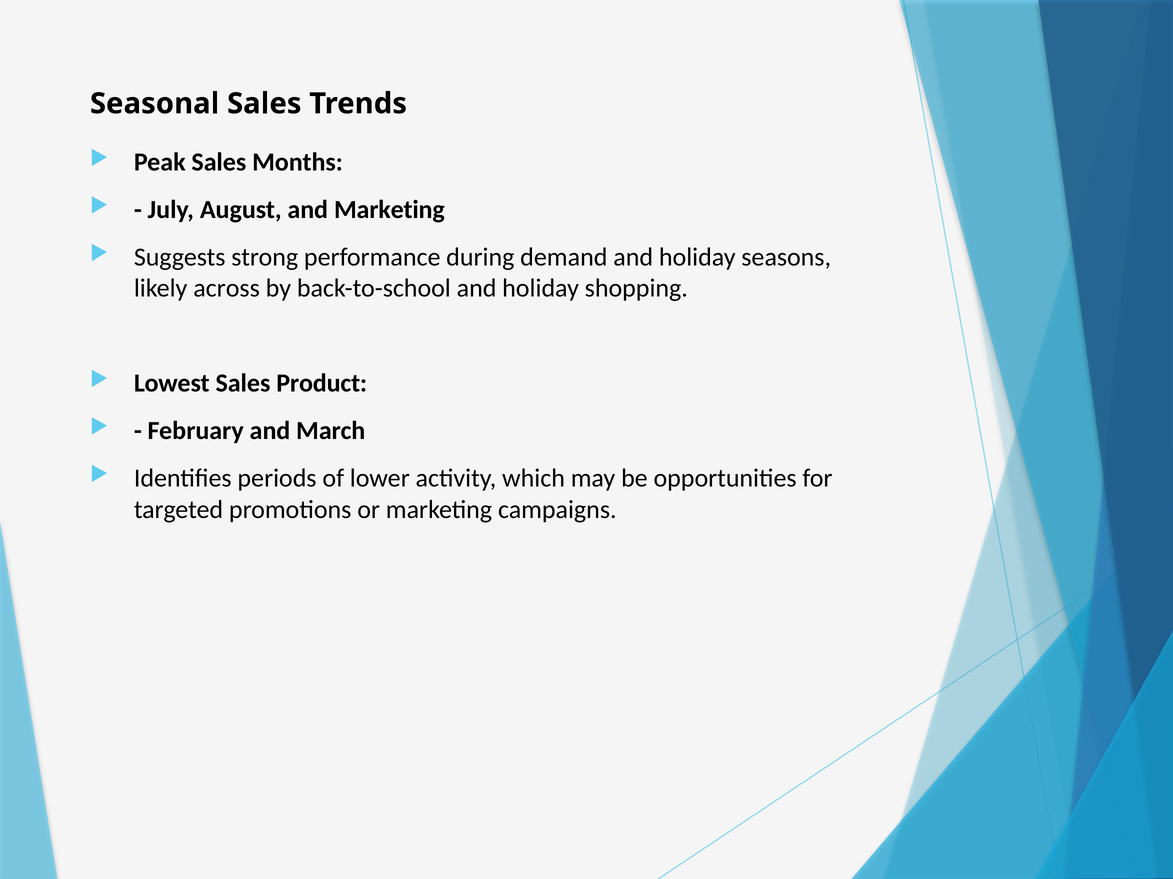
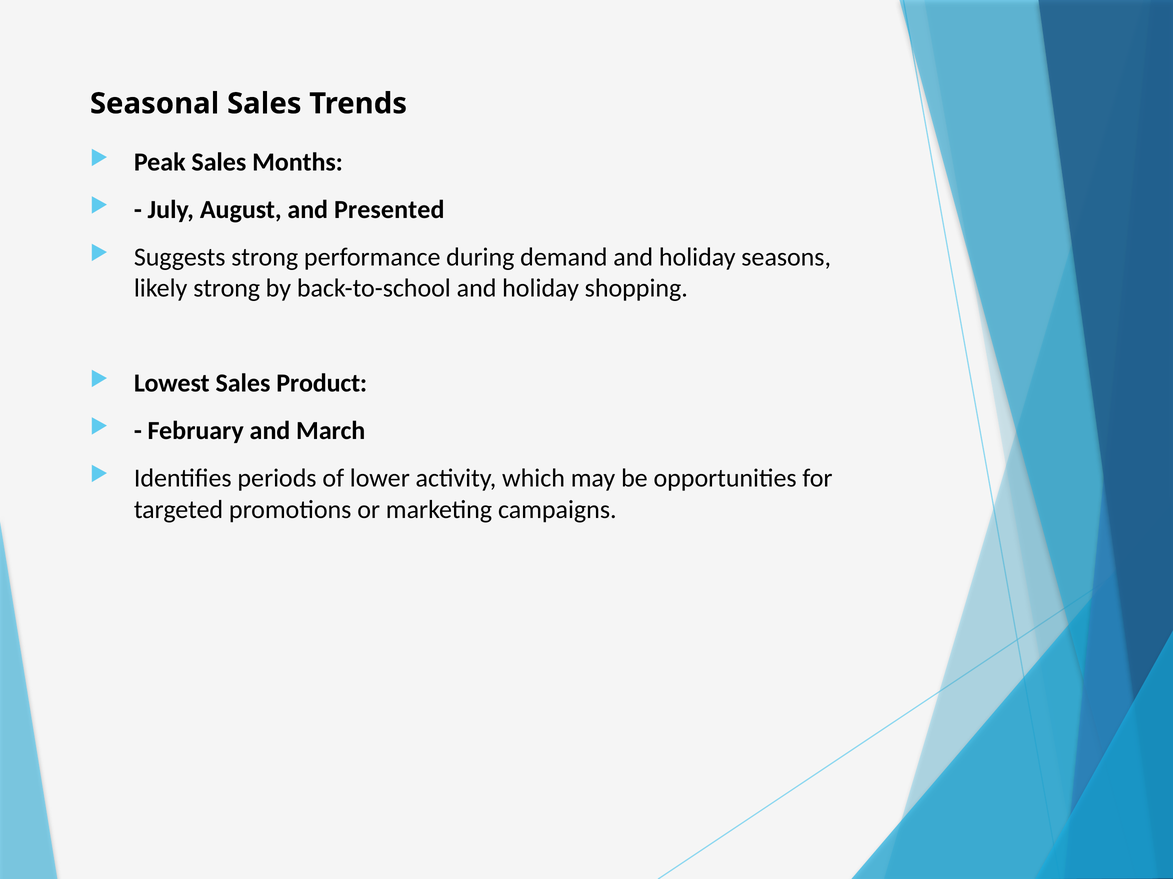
and Marketing: Marketing -> Presented (389, 210)
likely across: across -> strong (227, 289)
